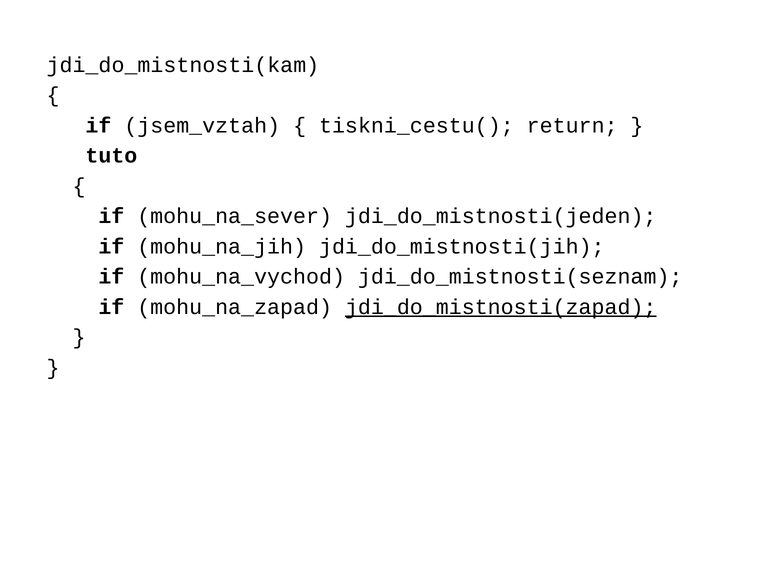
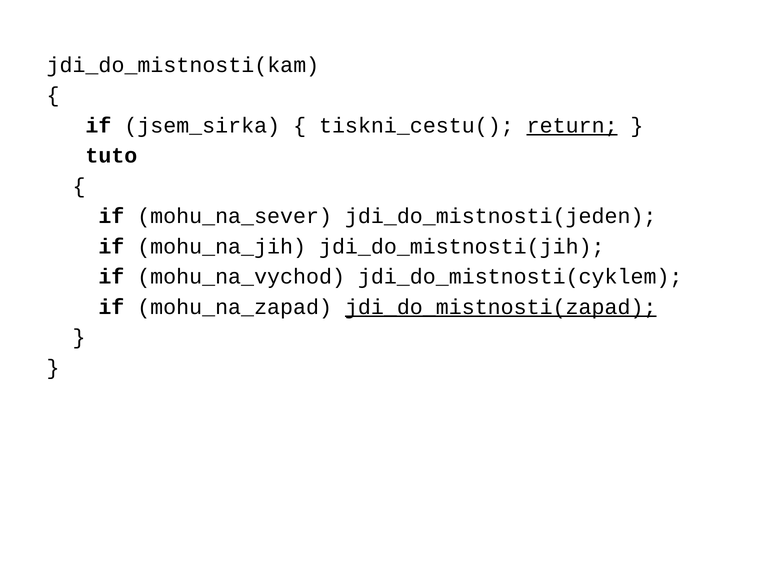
jsem_vztah: jsem_vztah -> jsem_sirka (202, 125)
return underline: none -> present (572, 125)
jdi_do_mistnosti(seznam: jdi_do_mistnosti(seznam -> jdi_do_mistnosti(cyklem (520, 277)
